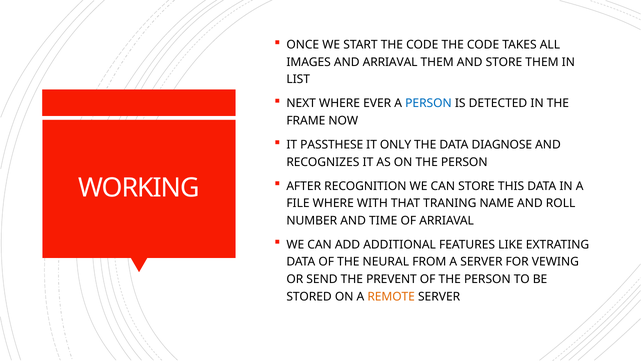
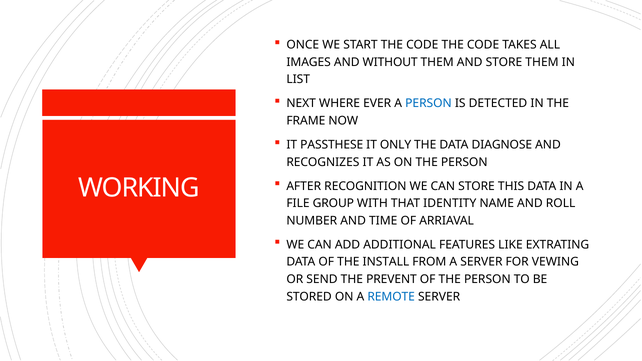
AND ARRIAVAL: ARRIAVAL -> WITHOUT (390, 62)
FILE WHERE: WHERE -> GROUP (333, 203)
TRANING: TRANING -> IDENTITY (450, 203)
NEURAL: NEURAL -> INSTALL (386, 262)
REMOTE colour: orange -> blue (391, 297)
